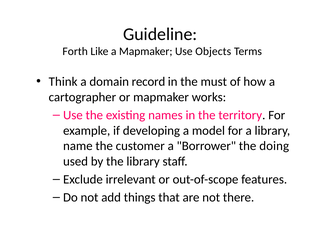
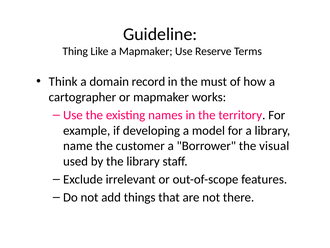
Forth: Forth -> Thing (75, 51)
Objects: Objects -> Reserve (213, 51)
doing: doing -> visual (274, 146)
